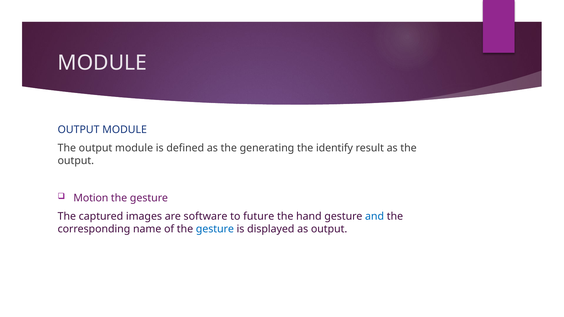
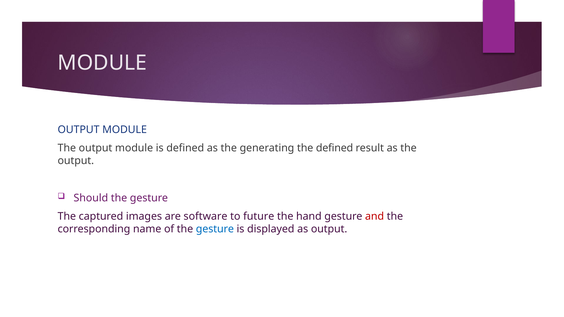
the identify: identify -> defined (335, 148)
Motion: Motion -> Should (91, 198)
and colour: blue -> red (375, 217)
